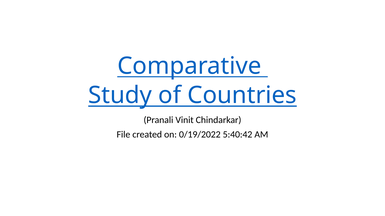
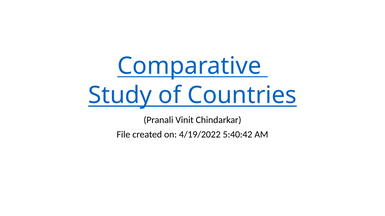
0/19/2022: 0/19/2022 -> 4/19/2022 (200, 135)
